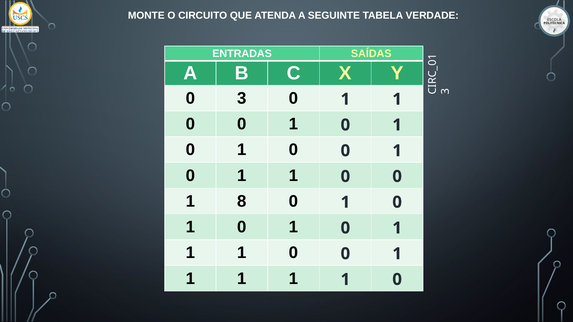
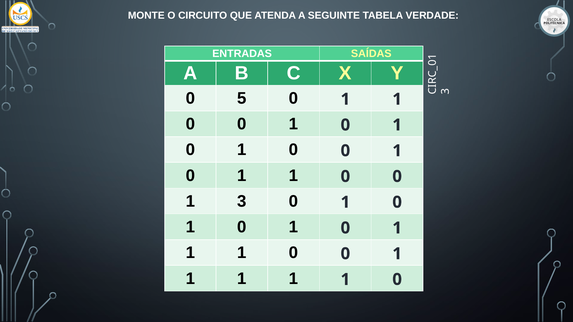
0 3: 3 -> 5 (242, 98)
8: 8 -> 3 (242, 201)
